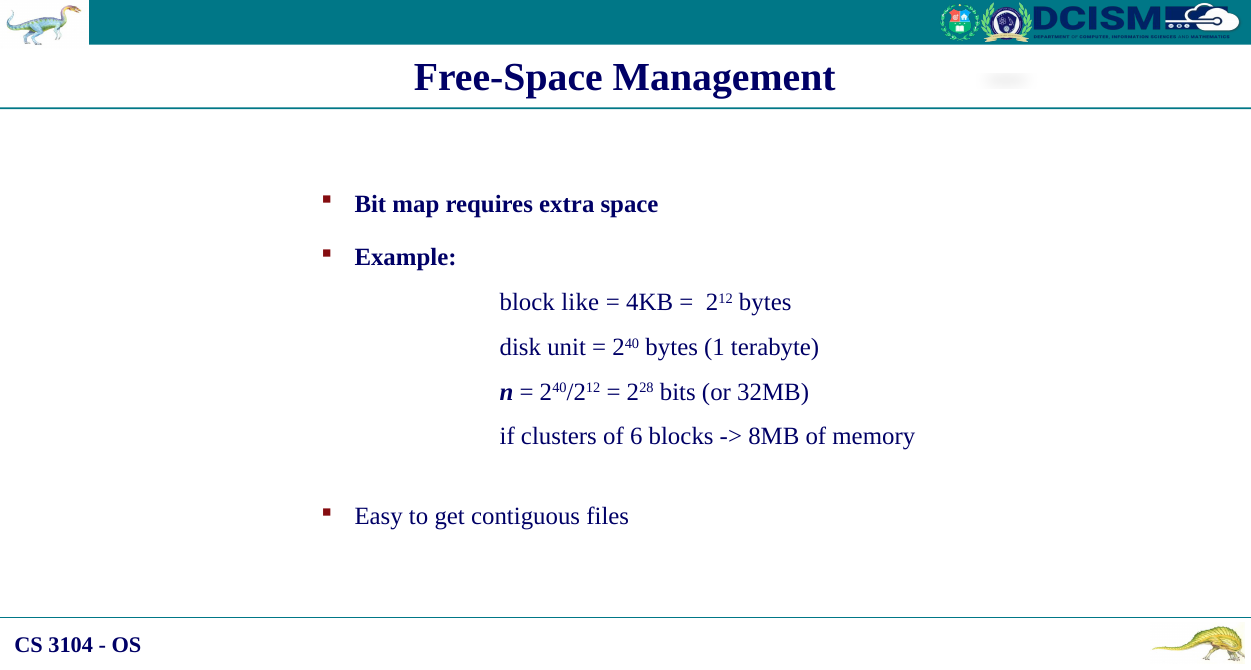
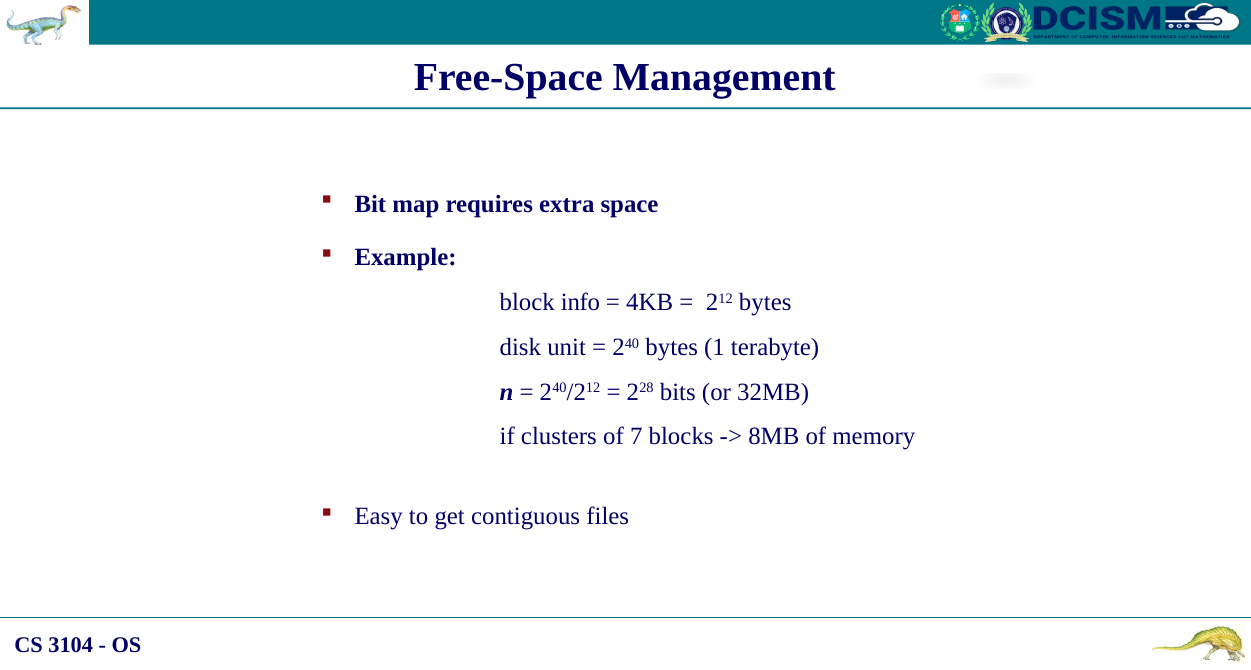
like: like -> info (581, 303)
6: 6 -> 7 (636, 437)
